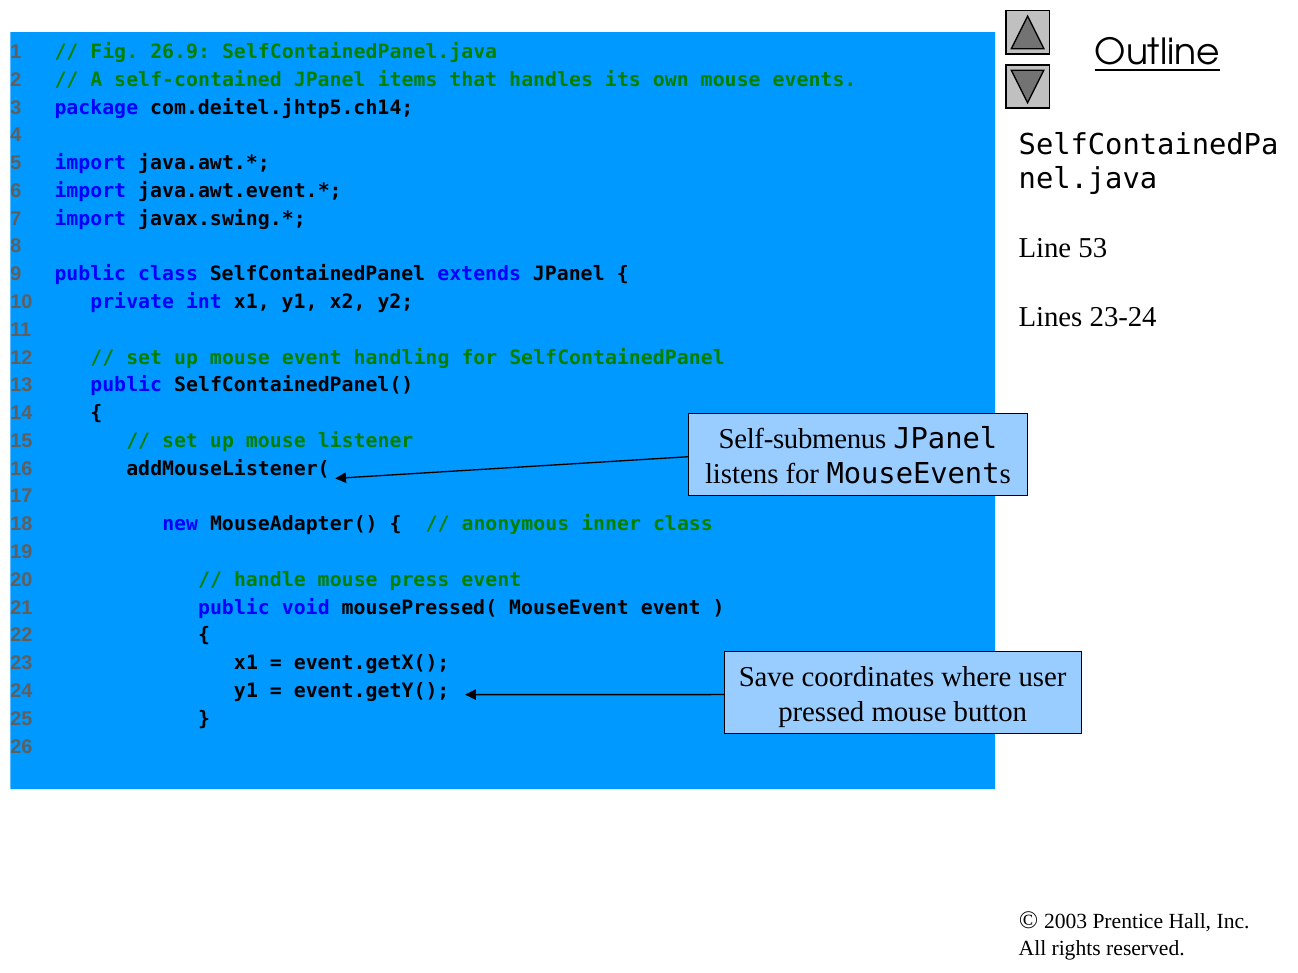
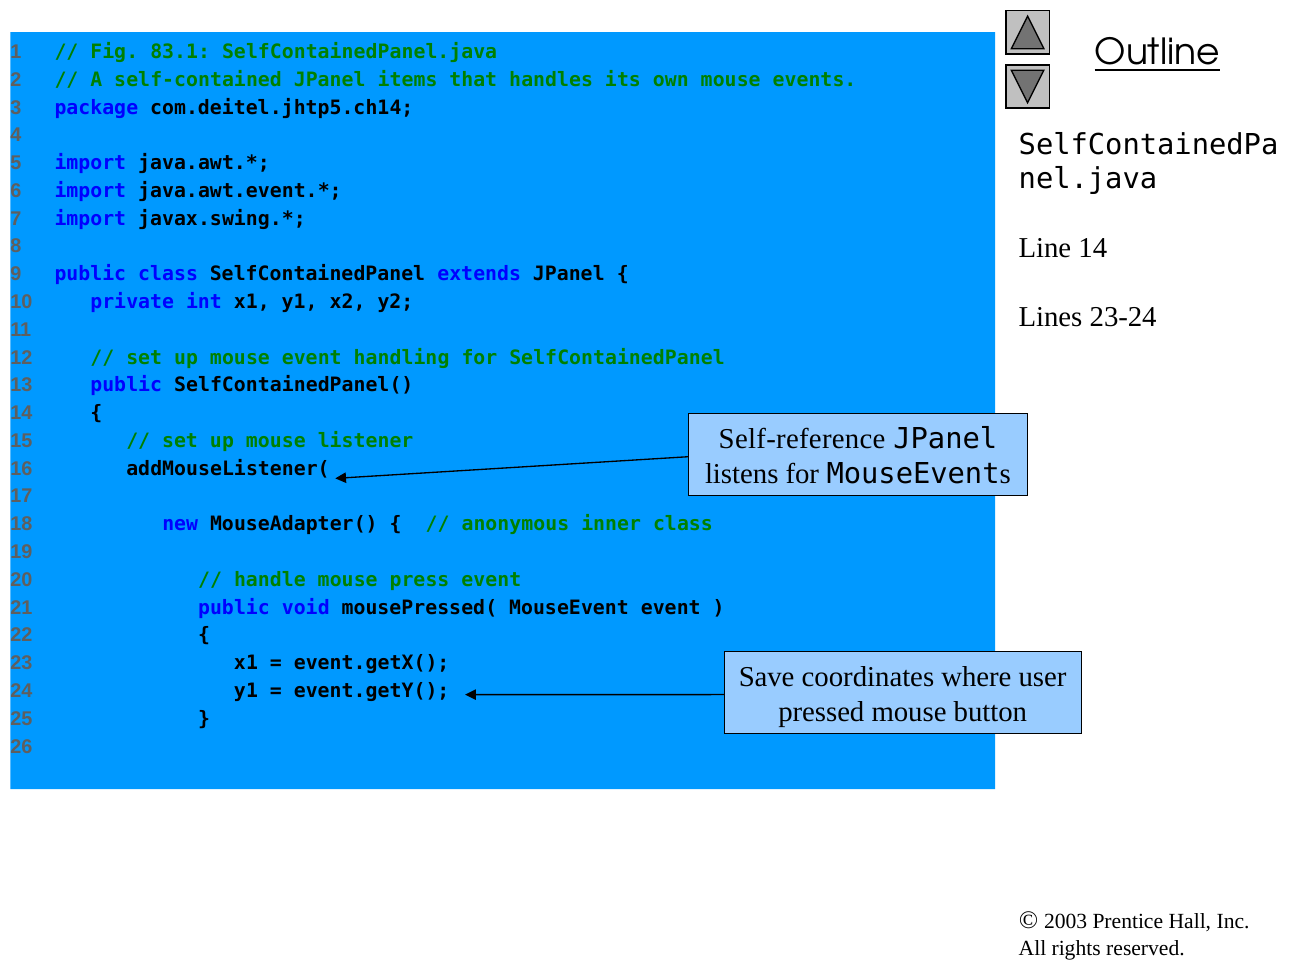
26.9: 26.9 -> 83.1 (180, 52)
Line 53: 53 -> 14 (1093, 248)
Self-submenus: Self-submenus -> Self-reference (802, 439)
